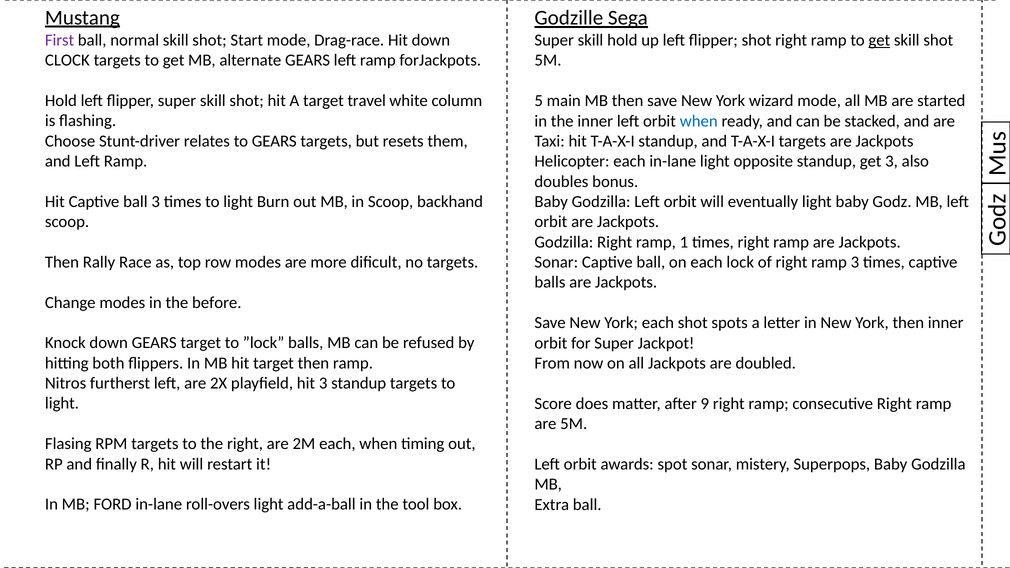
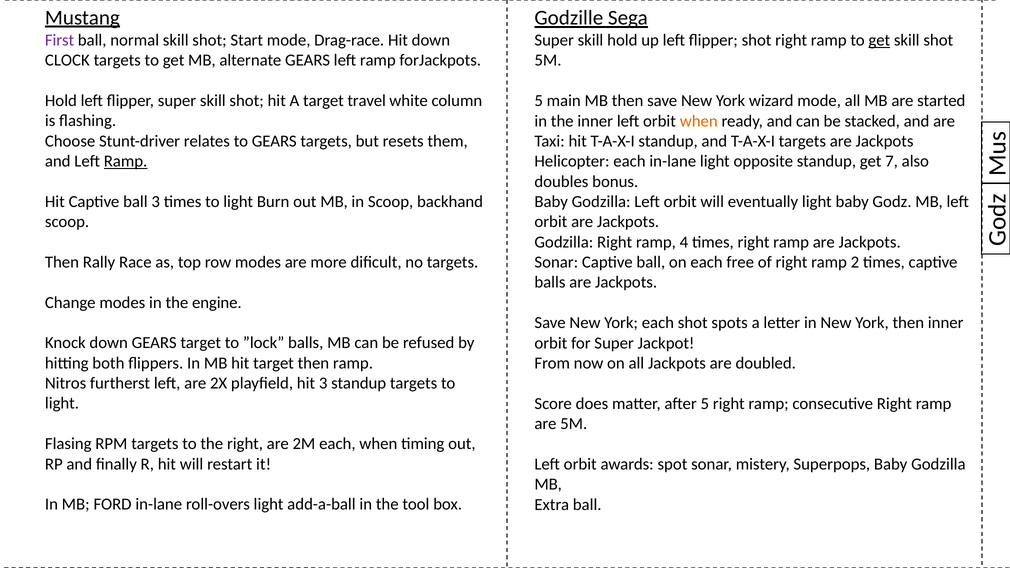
when colour: blue -> orange (699, 121)
Ramp underline: none -> present (126, 161)
get 3: 3 -> 7 (892, 161)
1: 1 -> 4 (684, 242)
lock: lock -> free (740, 262)
ramp 3: 3 -> 2 (855, 262)
before: before -> engine (217, 303)
after 9: 9 -> 5 (705, 404)
